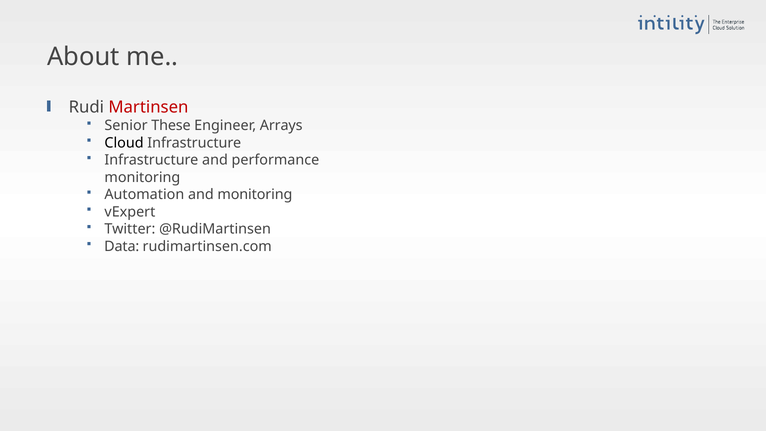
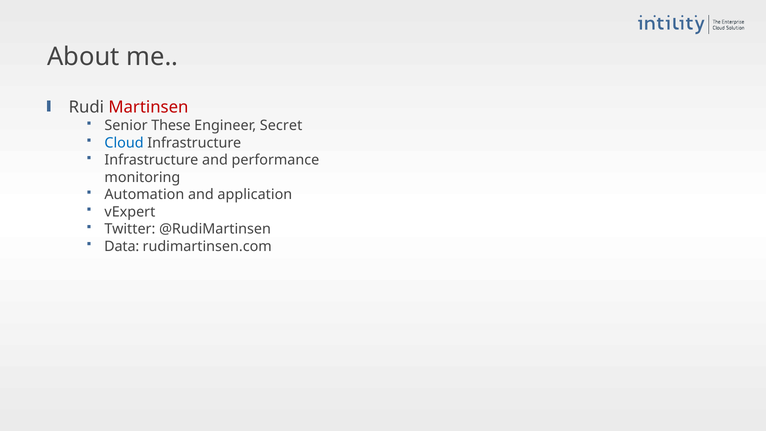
Arrays: Arrays -> Secret (281, 126)
Cloud colour: black -> blue (124, 143)
and monitoring: monitoring -> application (255, 195)
